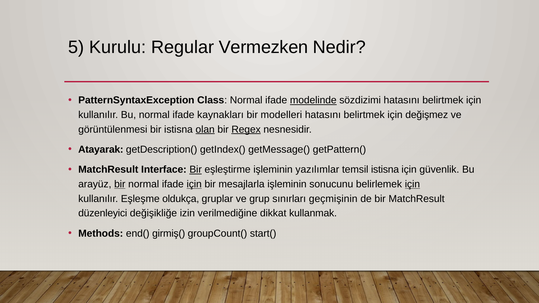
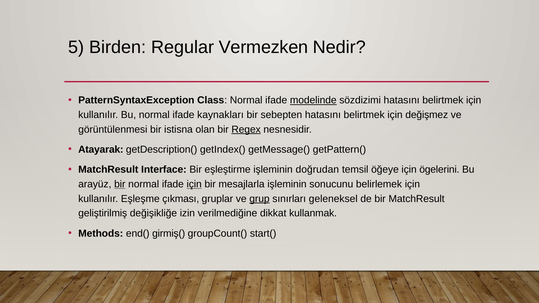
Kurulu: Kurulu -> Birden (118, 47)
modelleri: modelleri -> sebepten (281, 115)
olan underline: present -> none (205, 129)
Bir underline: present -> none (196, 170)
yazılımlar: yazılımlar -> doğrudan (317, 170)
temsil istisna: istisna -> öğeye (385, 170)
güvenlik: güvenlik -> ögelerini (439, 170)
için underline: present -> none (412, 184)
oldukça: oldukça -> çıkması (181, 199)
grup underline: none -> present (259, 199)
geçmişinin: geçmişinin -> geleneksel (333, 199)
düzenleyici: düzenleyici -> geliştirilmiş (103, 213)
